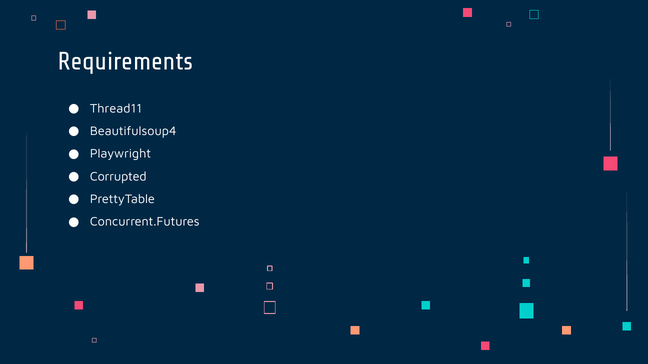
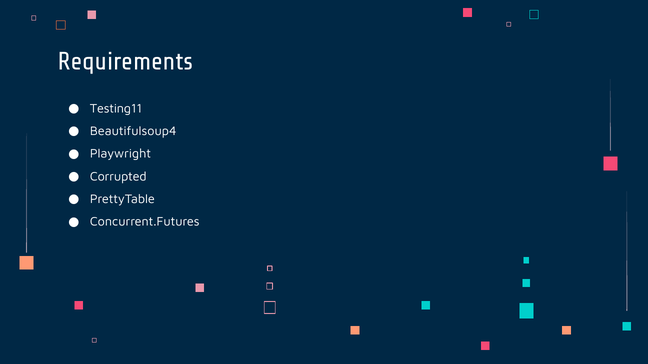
Thread11: Thread11 -> Testing11 (116, 109)
